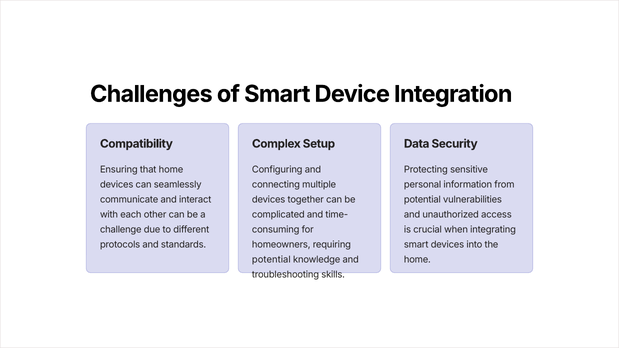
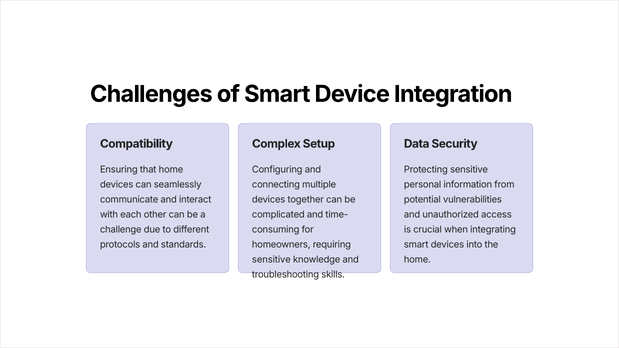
potential: potential -> sensitive (271, 260)
